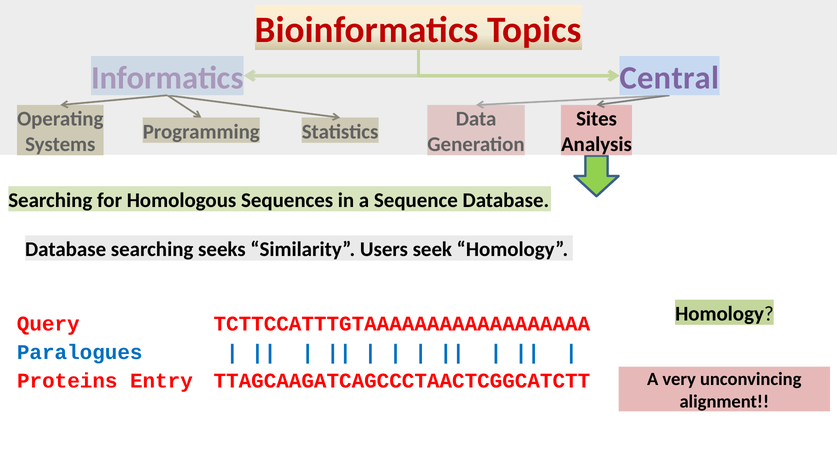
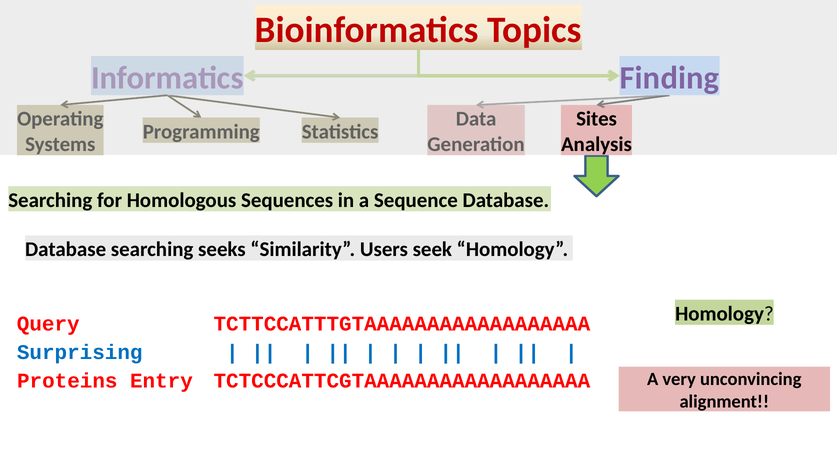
Central: Central -> Finding (670, 78)
Paralogues: Paralogues -> Surprising (80, 352)
TTAGCAAGATCAGCCCTAACTCGGCATCTT: TTAGCAAGATCAGCCCTAACTCGGCATCTT -> TCTCCCATTCGTAAAAAAAAAAAAAAAAAA (402, 381)
